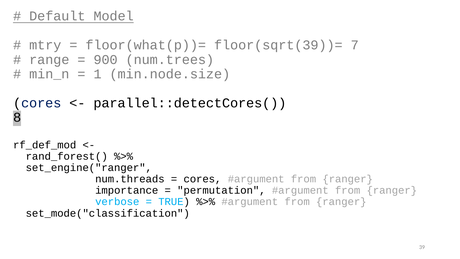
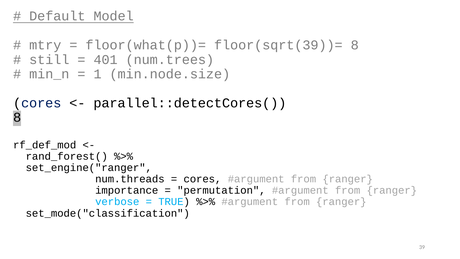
floor(sqrt(39))= 7: 7 -> 8 (355, 45)
range: range -> still (49, 60)
900: 900 -> 401 (106, 60)
